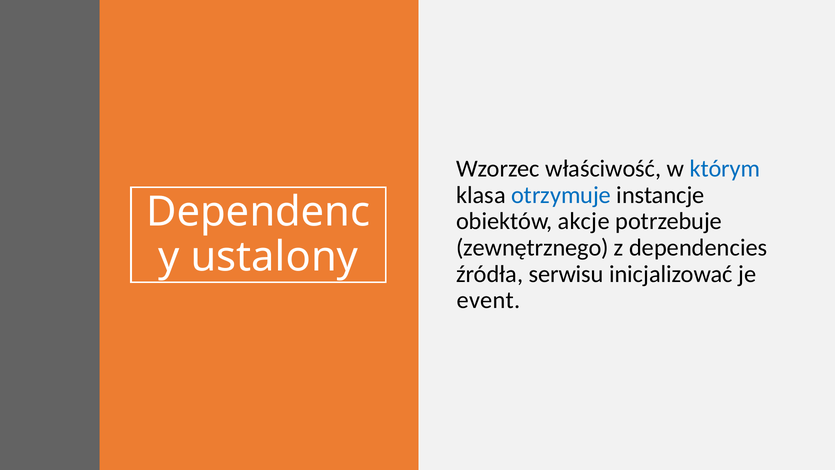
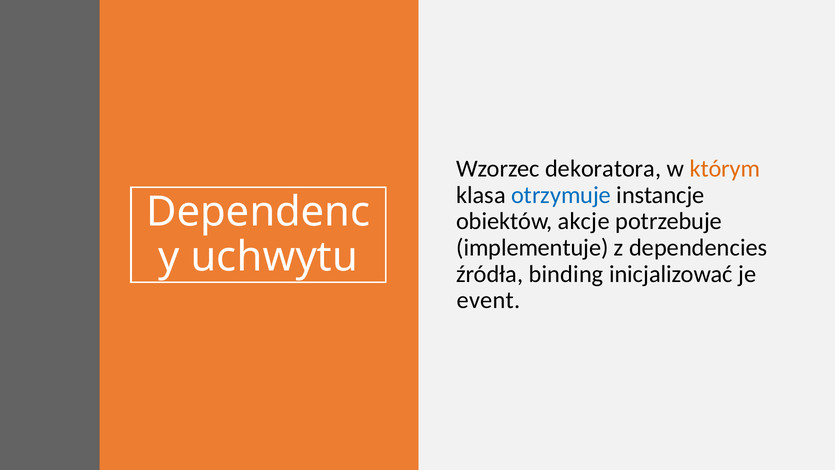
właściwość: właściwość -> dekoratora (603, 169)
którym colour: blue -> orange (725, 169)
zewnętrznego: zewnętrznego -> implementuje (532, 248)
ustalony: ustalony -> uchwytu (274, 257)
serwisu: serwisu -> binding (566, 274)
